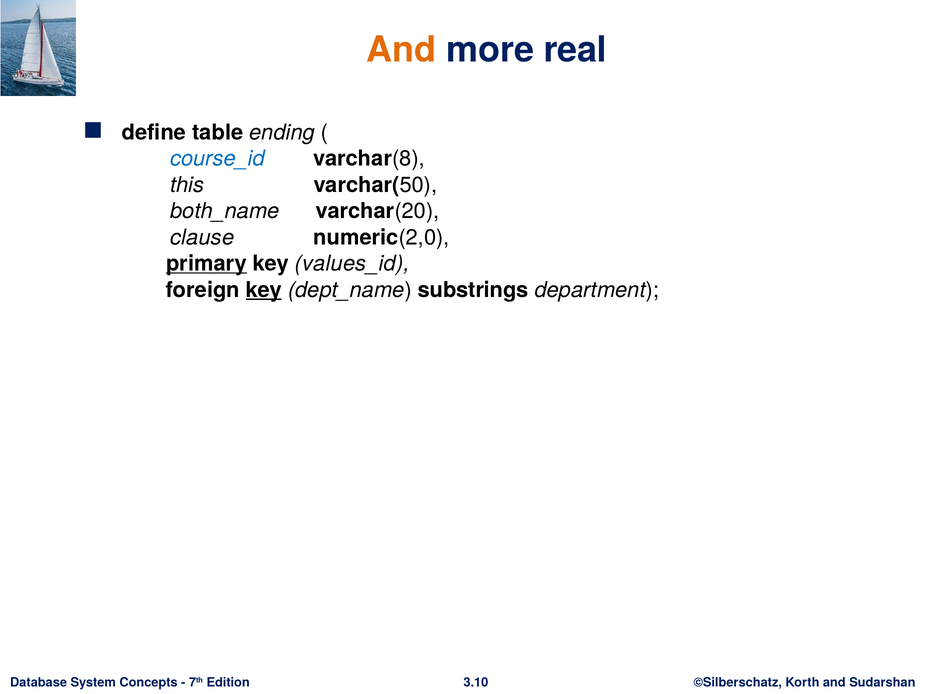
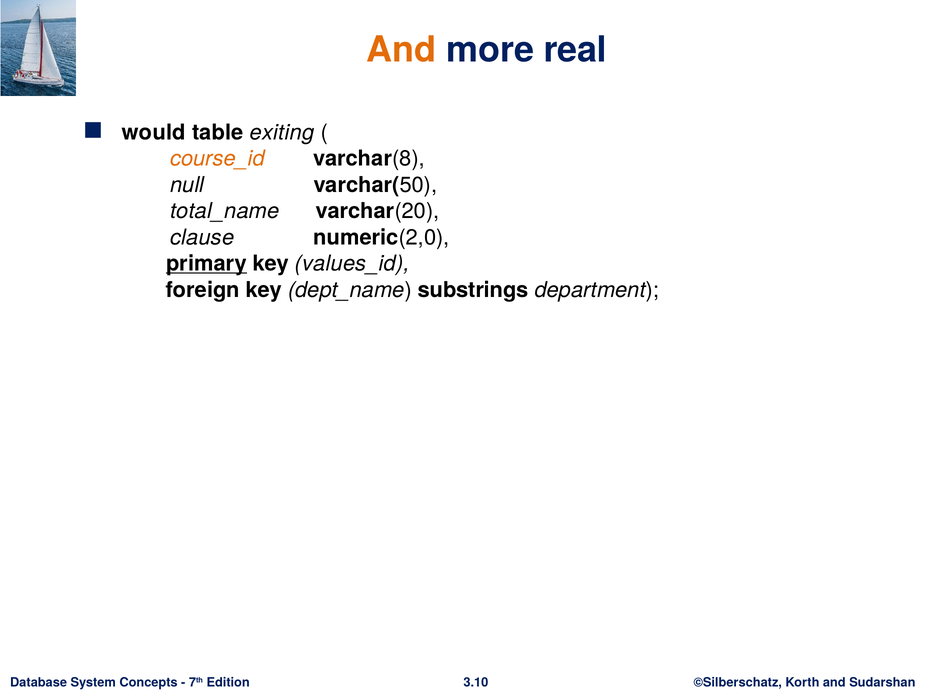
define: define -> would (154, 132)
ending: ending -> exiting (282, 132)
course_id colour: blue -> orange (218, 159)
this: this -> null (187, 185)
both_name: both_name -> total_name (225, 211)
key underline: present -> none (264, 290)
